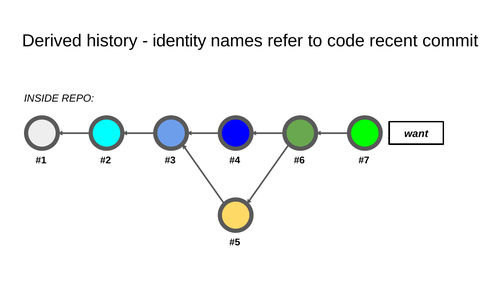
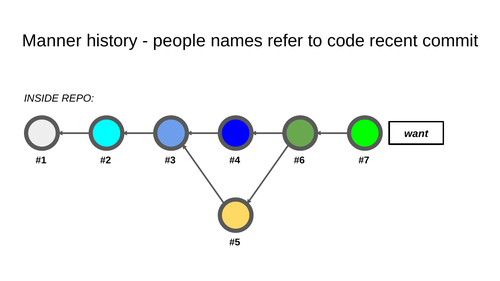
Derived: Derived -> Manner (52, 41)
identity: identity -> people (179, 41)
